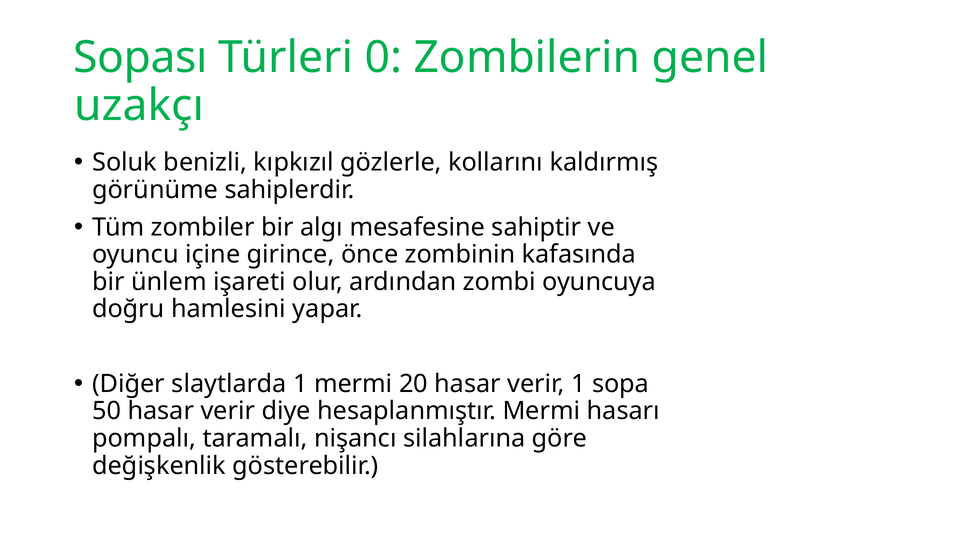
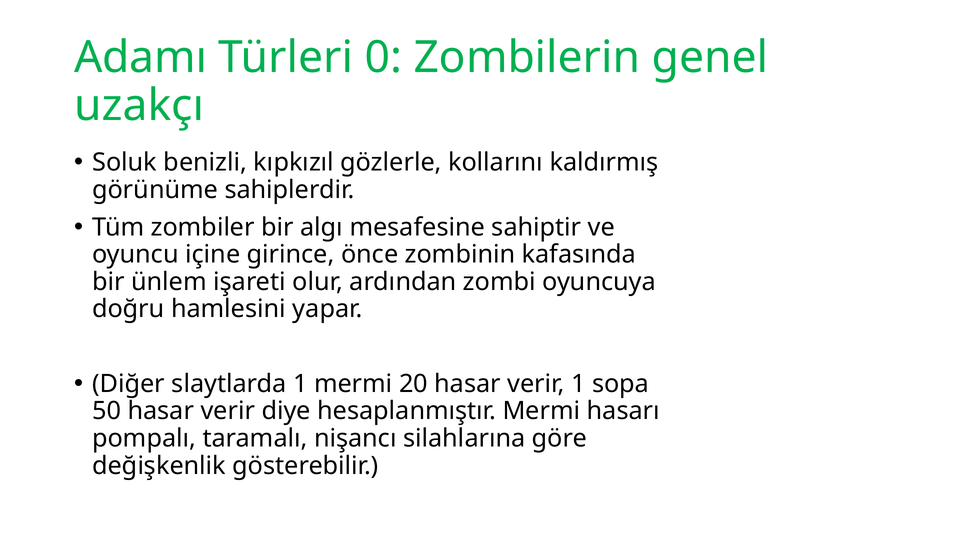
Sopası: Sopası -> Adamı (141, 58)
